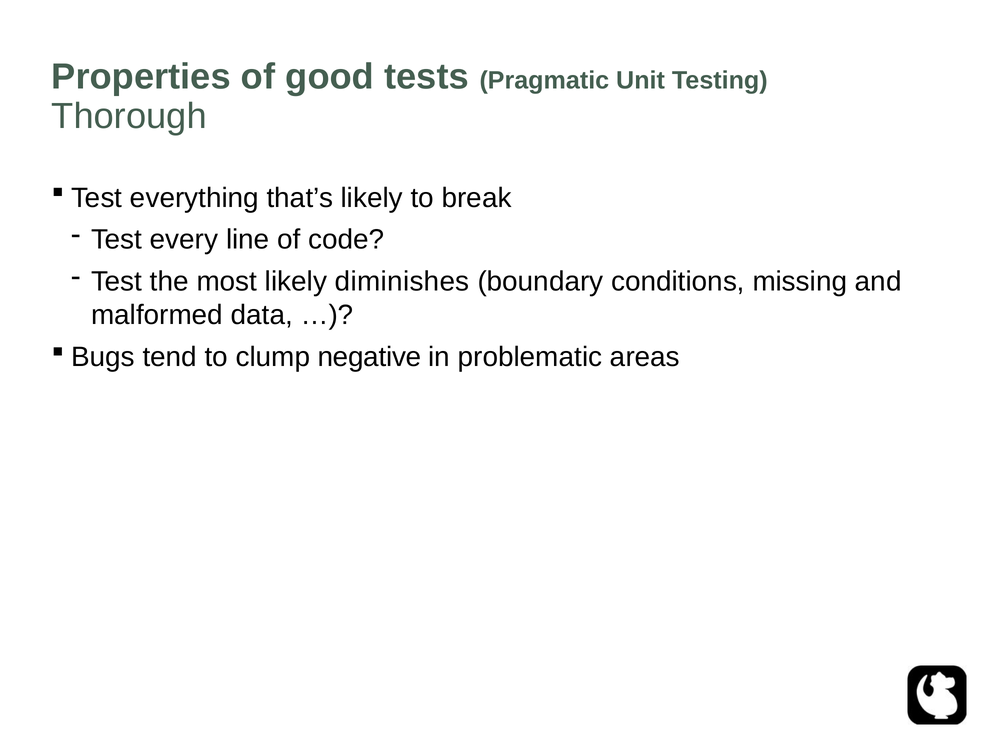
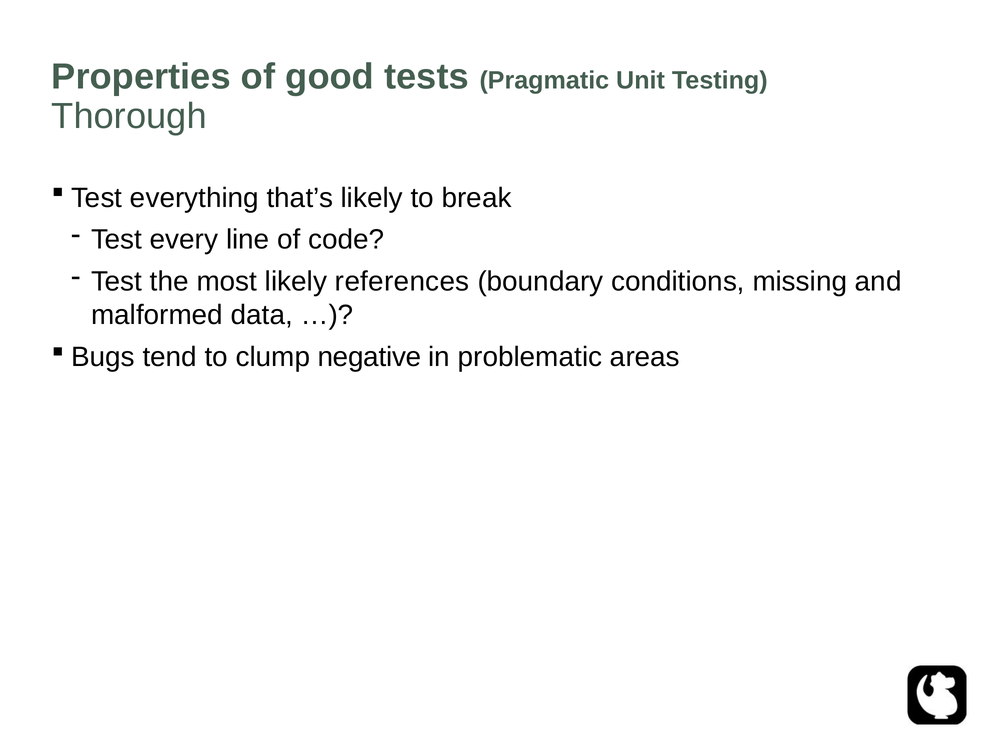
diminishes: diminishes -> references (402, 282)
